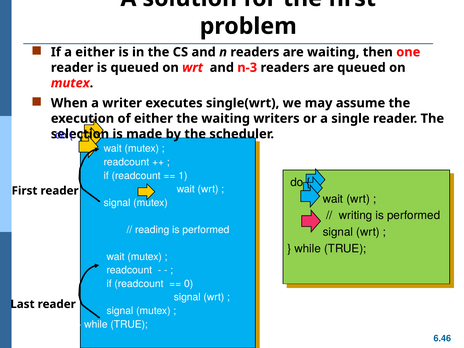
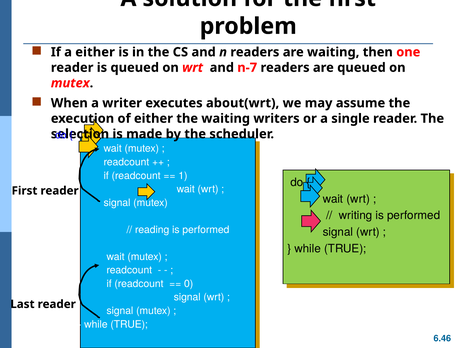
n-3: n-3 -> n-7 (247, 68)
single(wrt: single(wrt -> about(wrt (243, 103)
